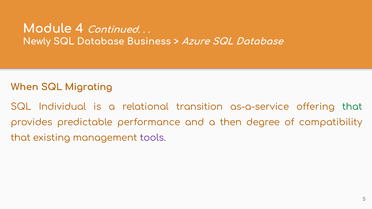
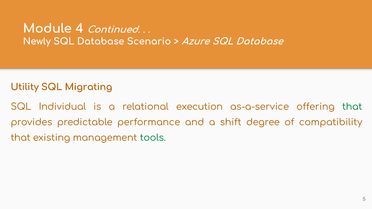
Business: Business -> Scenario (149, 41)
When: When -> Utility (25, 87)
transition: transition -> execution (199, 107)
then: then -> shift (231, 122)
tools colour: purple -> green (153, 138)
